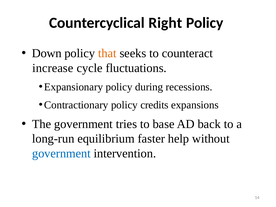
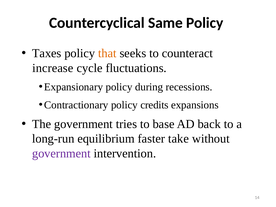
Right: Right -> Same (165, 23)
Down: Down -> Taxes (47, 53)
help: help -> take (178, 139)
government colour: blue -> purple (61, 153)
